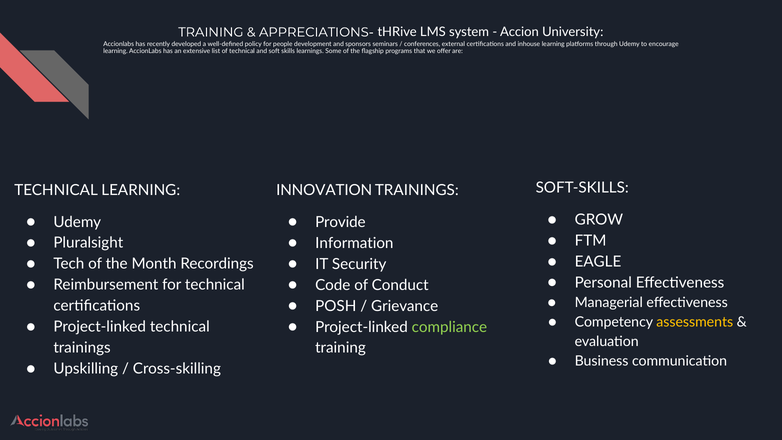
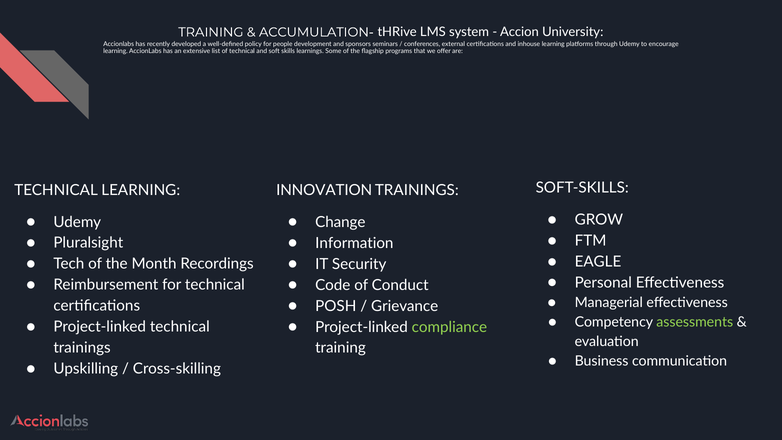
APPRECIATIONS-: APPRECIATIONS- -> ACCUMULATION- (316, 32)
Provide: Provide -> Change (340, 222)
assessments colour: yellow -> light green (695, 322)
